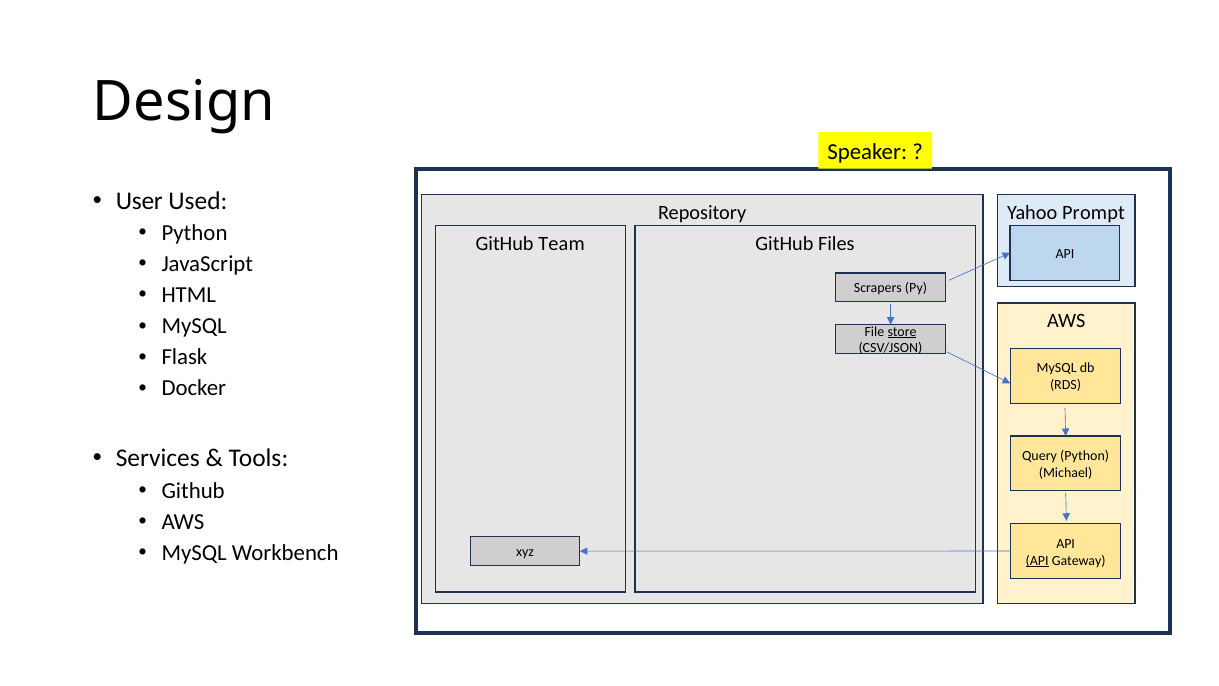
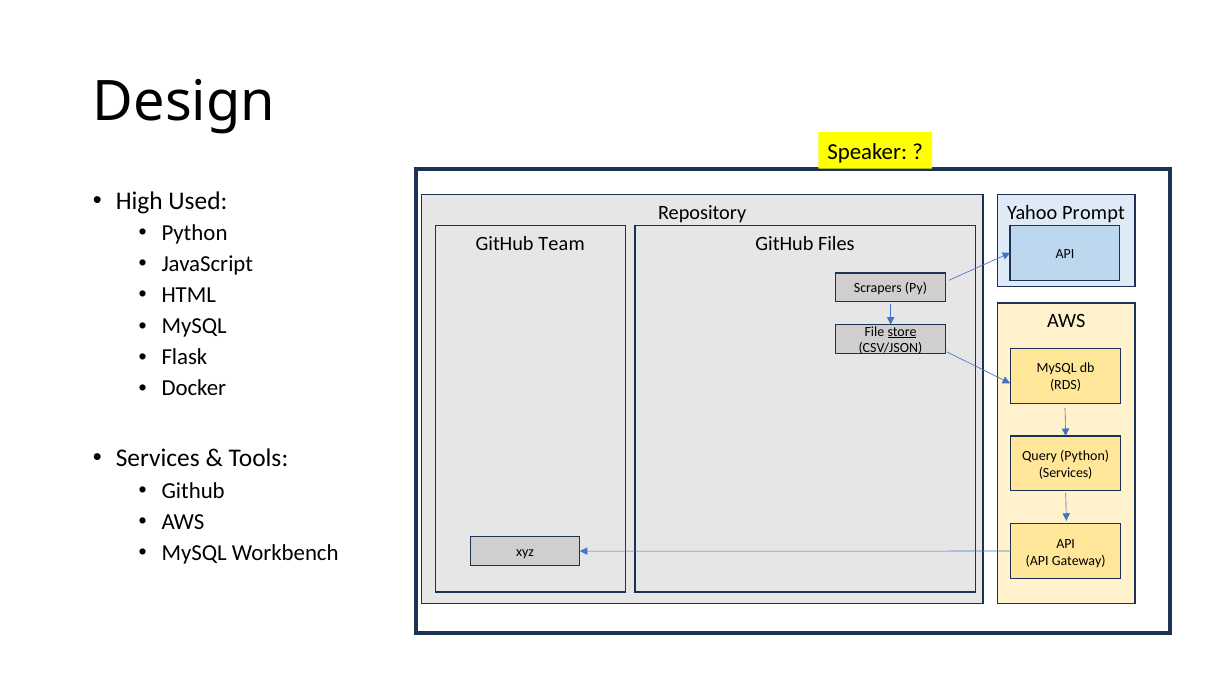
User: User -> High (139, 201)
Michael: Michael -> Services (1066, 473)
API underline: present -> none (1037, 560)
